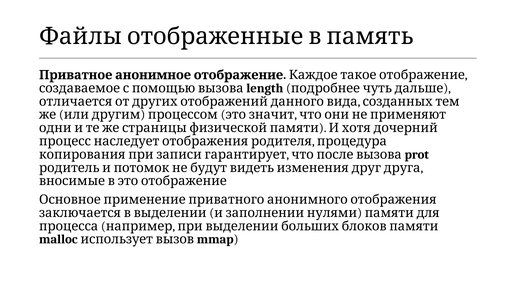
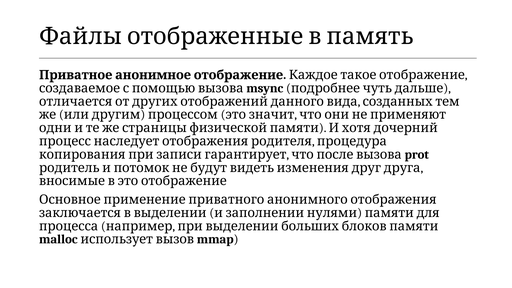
length: length -> msync (265, 88)
